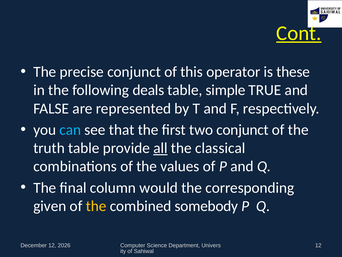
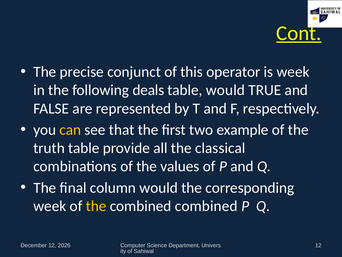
is these: these -> week (293, 72)
table simple: simple -> would (225, 90)
can colour: light blue -> yellow (70, 130)
two conjunct: conjunct -> example (243, 130)
all underline: present -> none (160, 148)
given: given -> week (50, 206)
combined somebody: somebody -> combined (206, 206)
